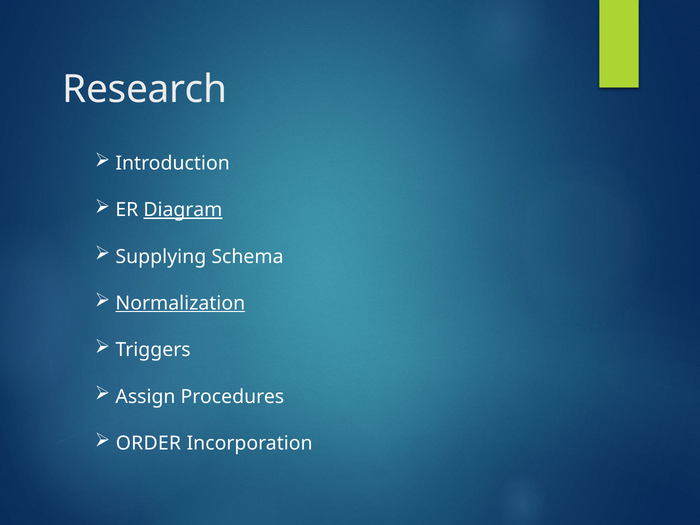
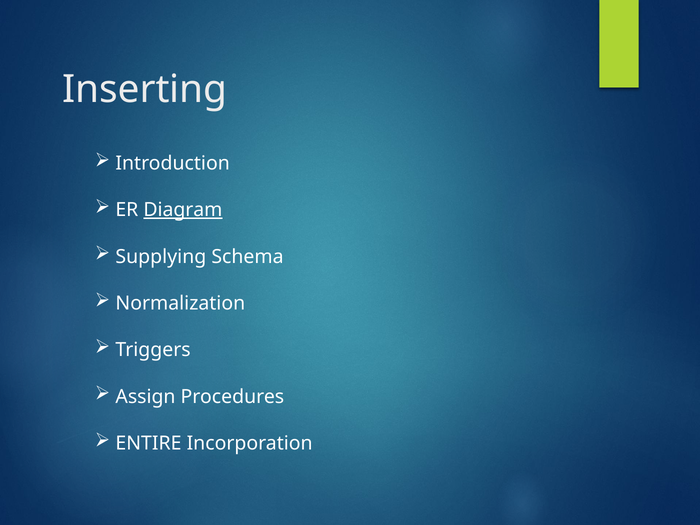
Research: Research -> Inserting (145, 90)
Normalization underline: present -> none (180, 303)
ORDER: ORDER -> ENTIRE (148, 443)
